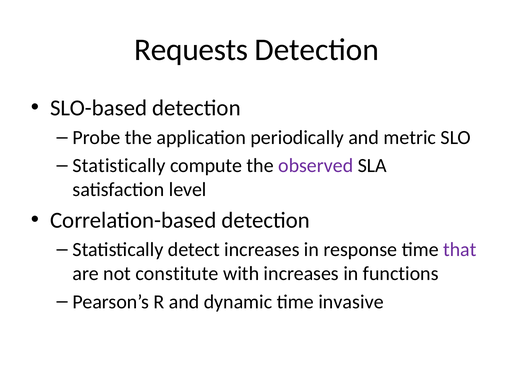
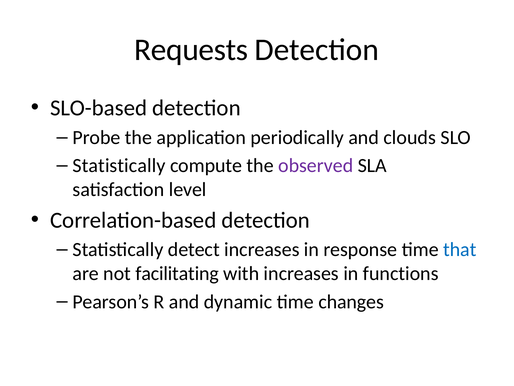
metric: metric -> clouds (410, 137)
that colour: purple -> blue (460, 249)
constitute: constitute -> facilitating (177, 273)
invasive: invasive -> changes (351, 301)
